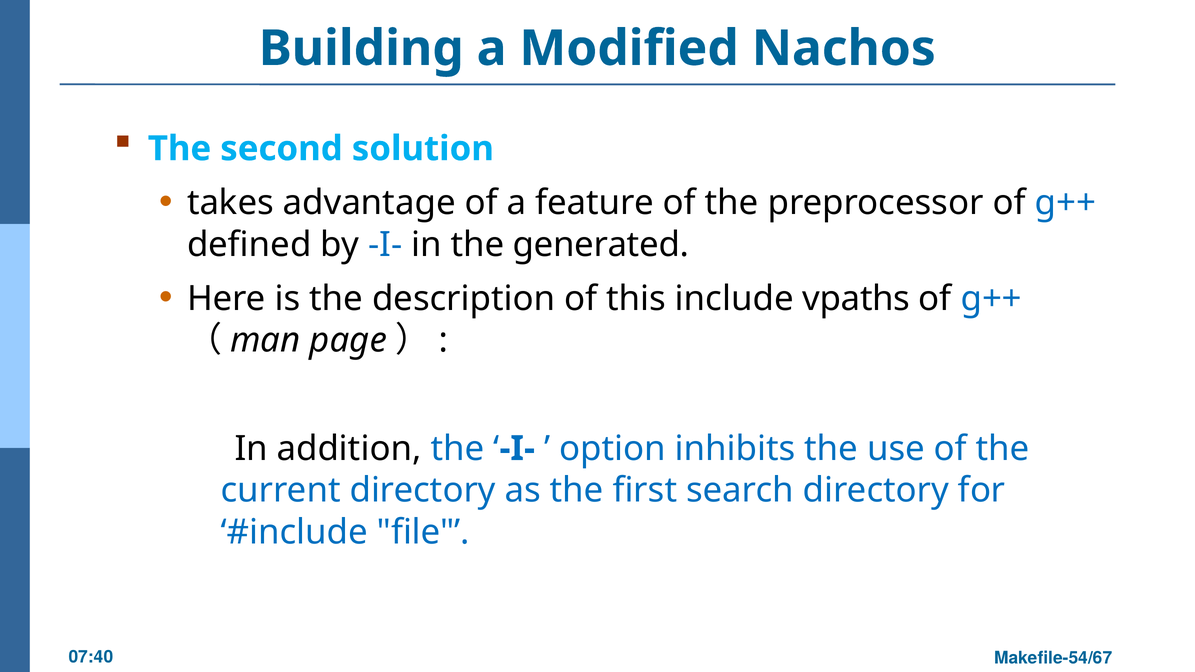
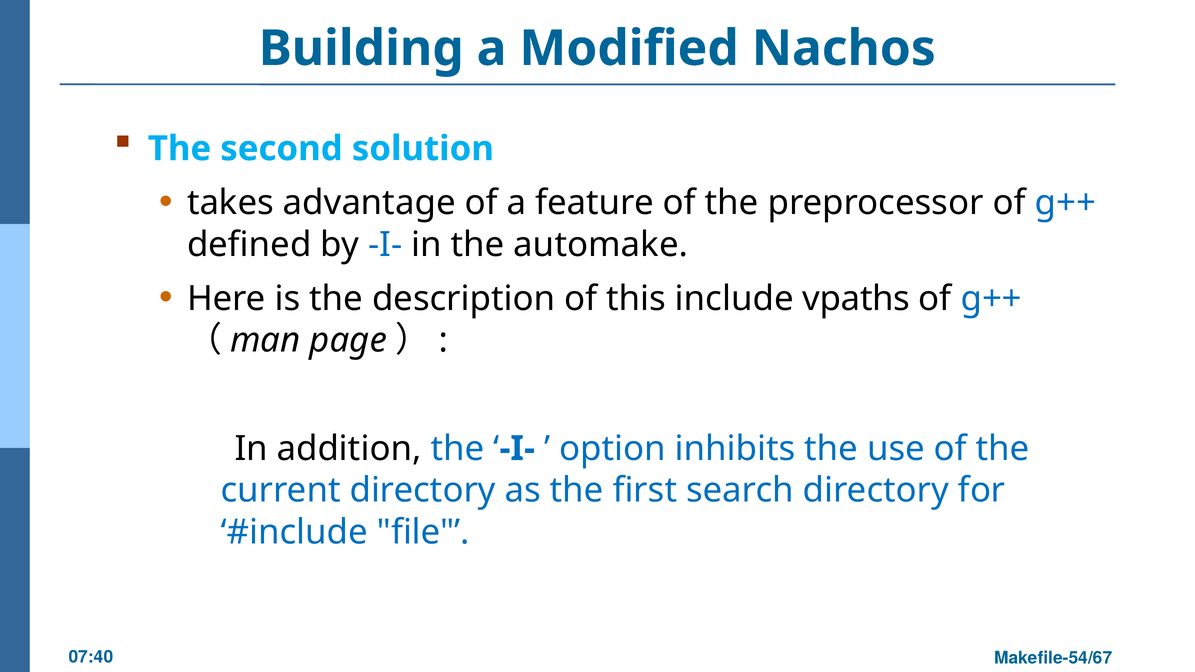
generated: generated -> automake (601, 245)
